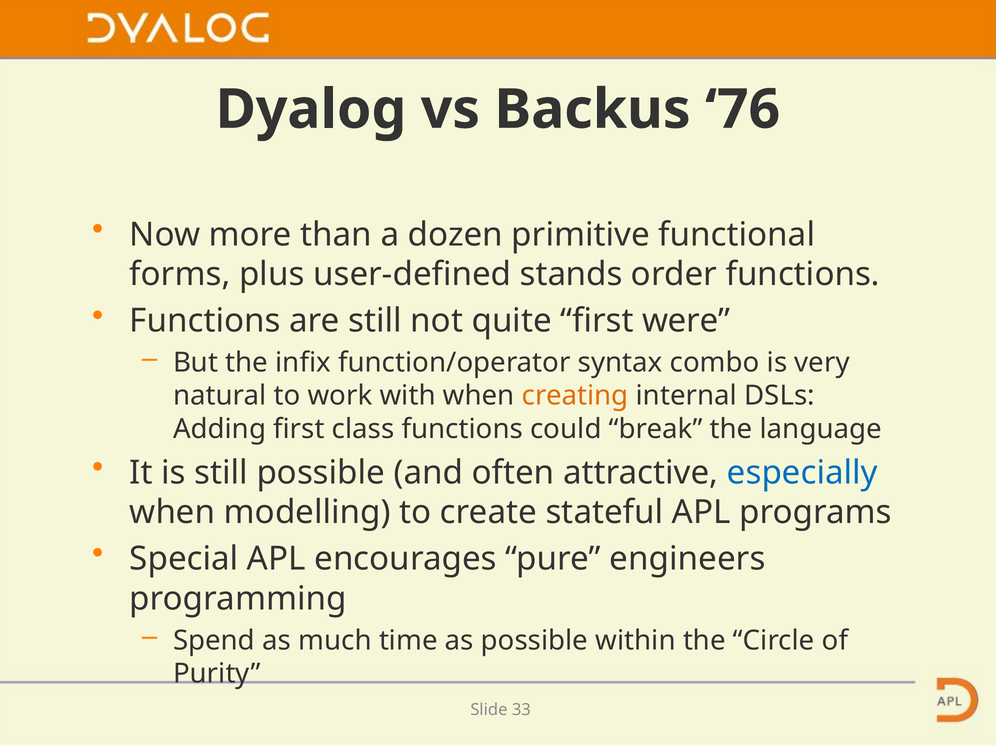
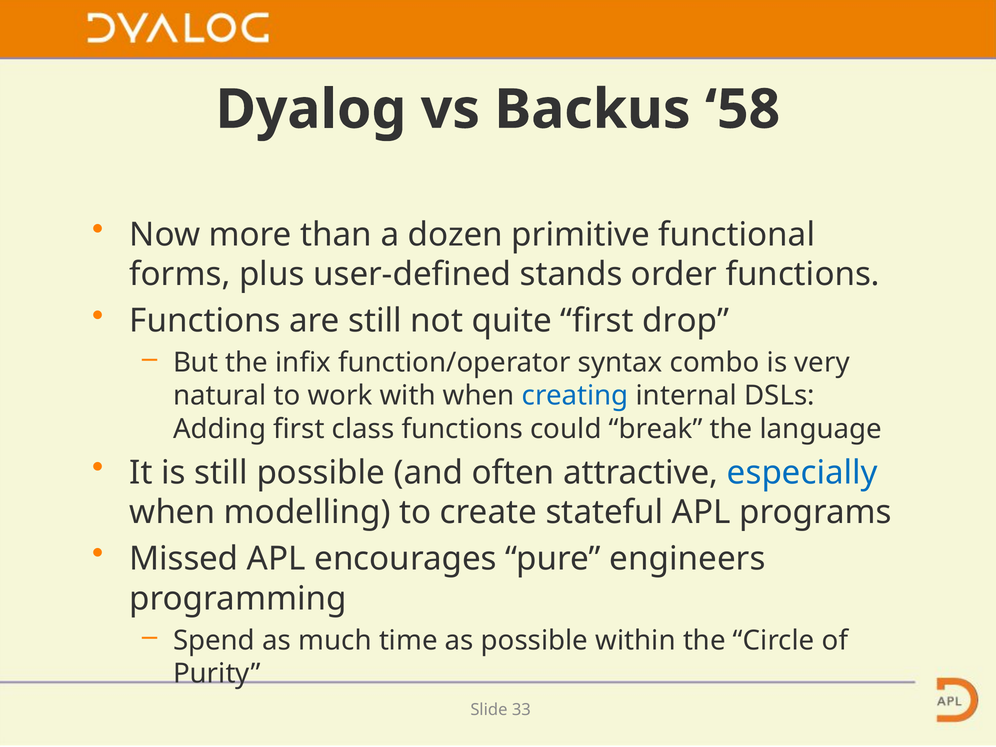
76: 76 -> 58 (743, 110)
were: were -> drop (686, 321)
creating colour: orange -> blue (575, 396)
Special: Special -> Missed (184, 559)
